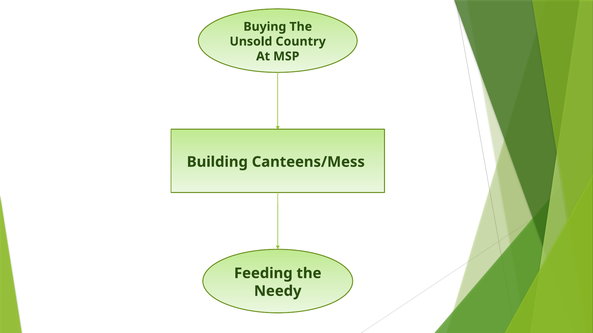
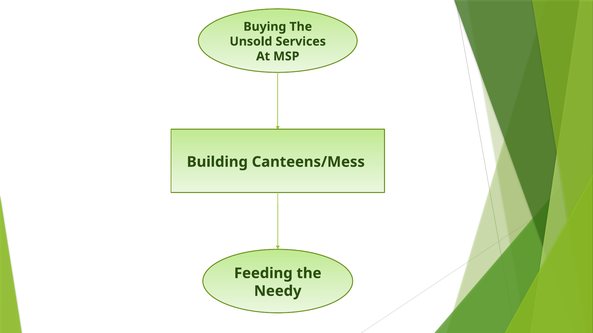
Country: Country -> Services (301, 42)
